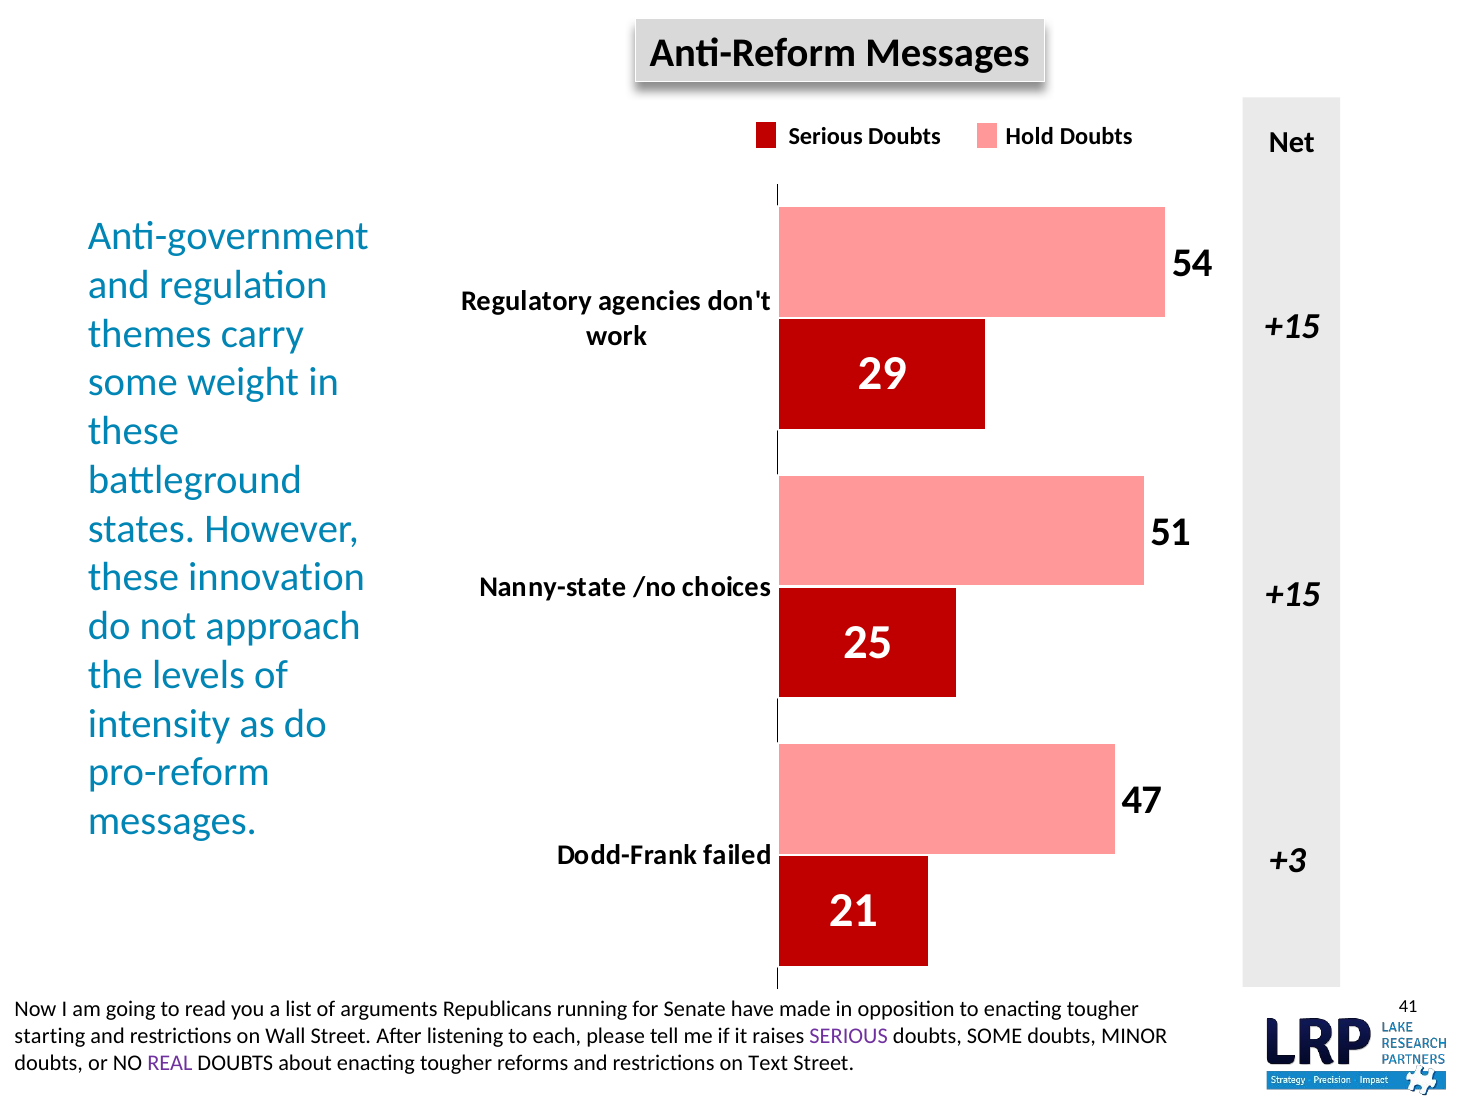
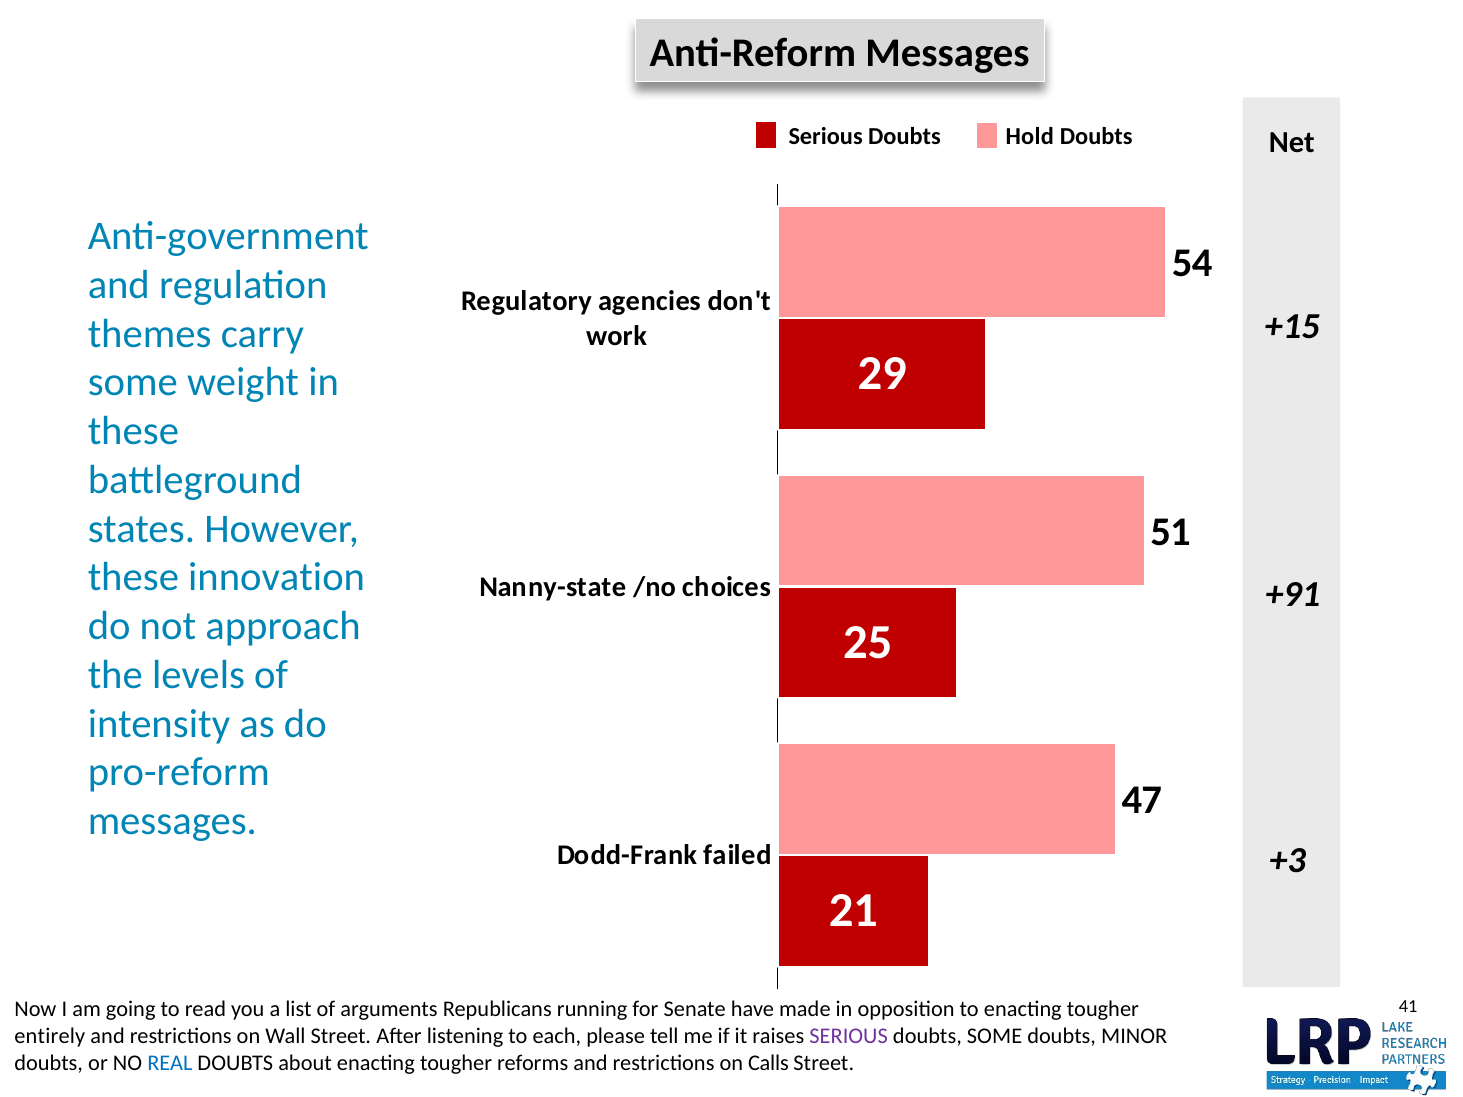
+15: +15 -> +91 (1293, 594)
starting: starting -> entirely (50, 1036)
REAL colour: purple -> blue (170, 1063)
Text: Text -> Calls (768, 1063)
